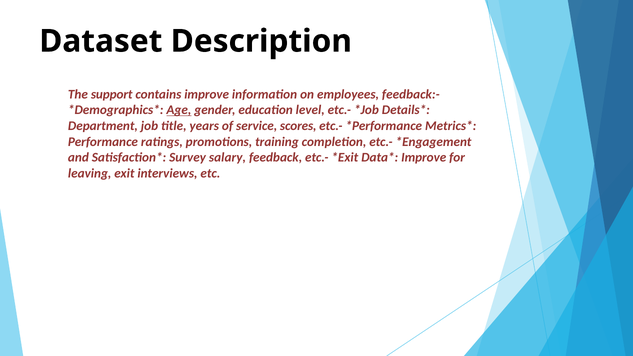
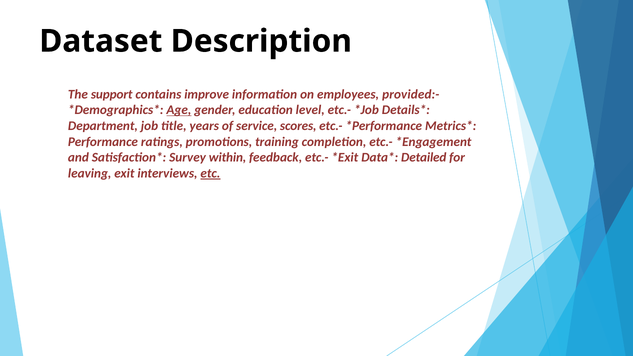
feedback:-: feedback:- -> provided:- (411, 94)
salary: salary -> within (228, 158)
Improve: Improve -> Detailed (424, 158)
etc underline: none -> present (210, 173)
